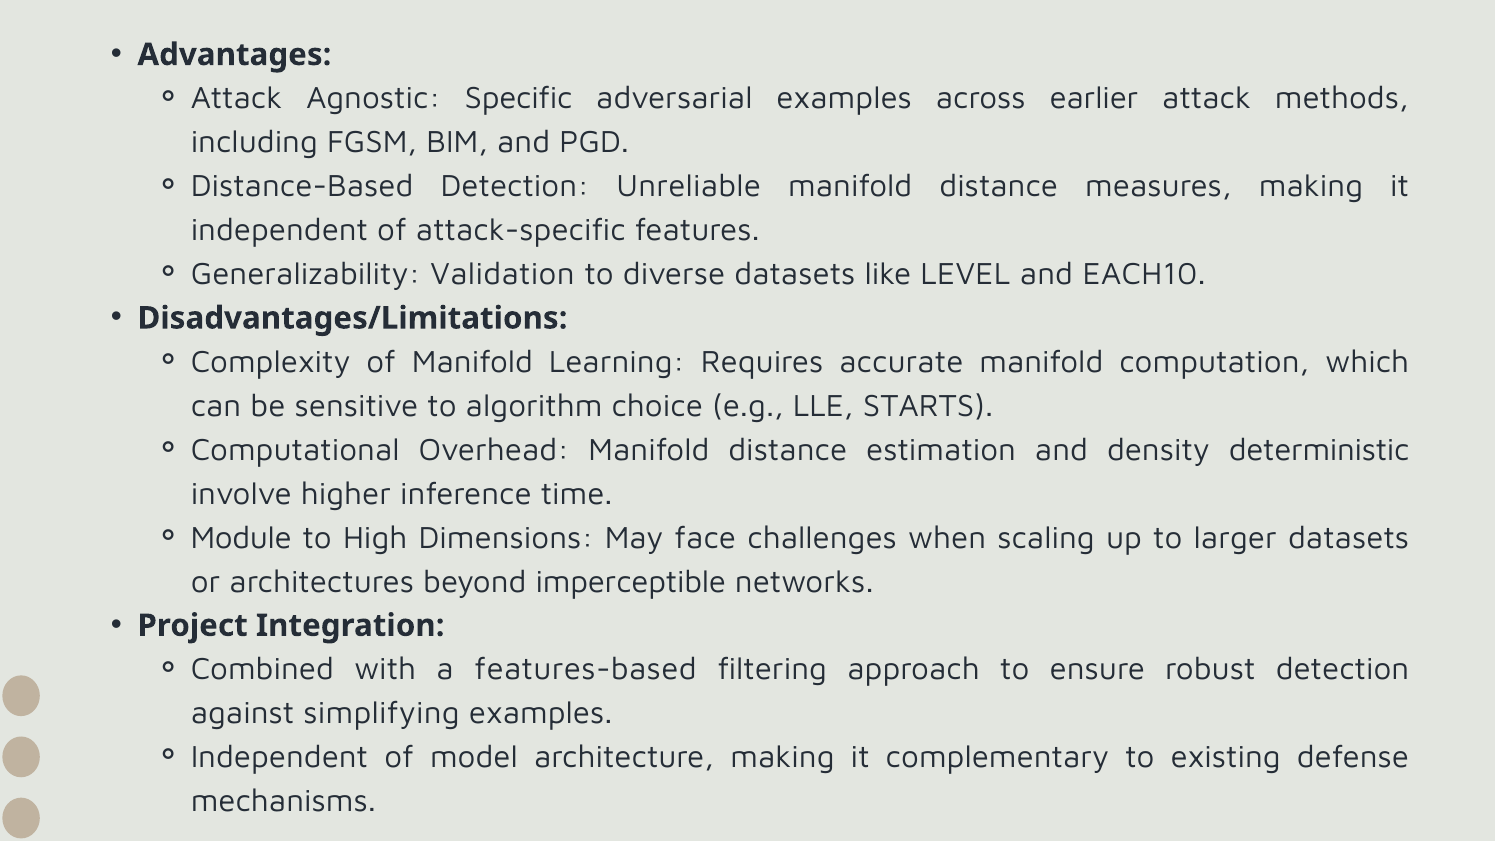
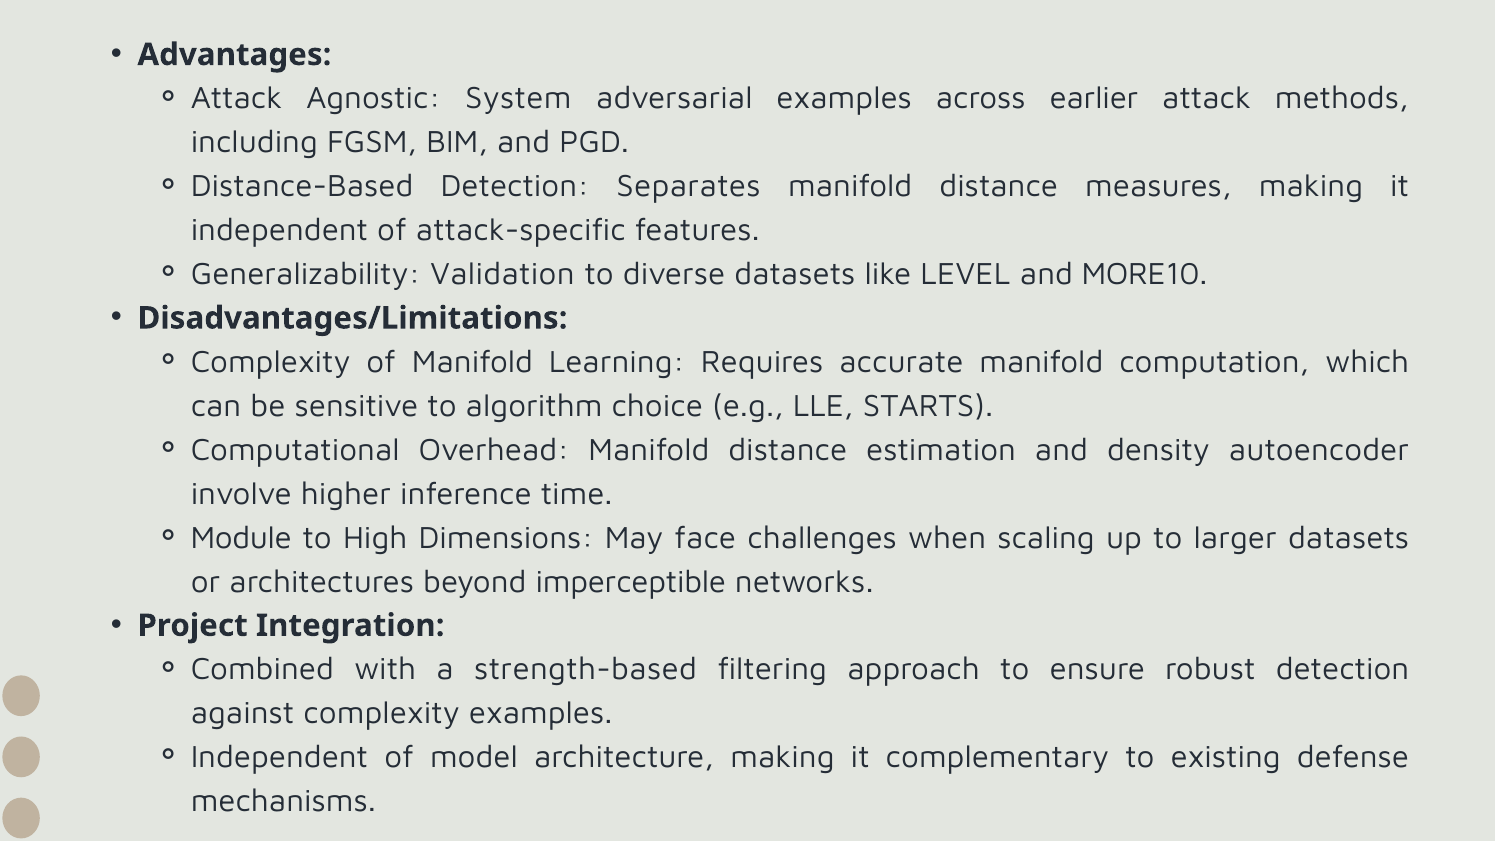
Specific: Specific -> System (518, 99)
Unreliable: Unreliable -> Separates (689, 186)
EACH10: EACH10 -> MORE10 (1145, 274)
deterministic: deterministic -> autoencoder (1319, 450)
features-based: features-based -> strength-based (586, 669)
against simplifying: simplifying -> complexity (382, 713)
